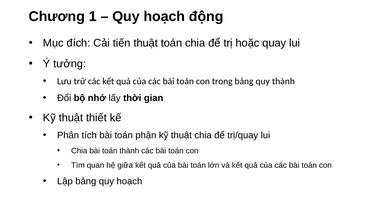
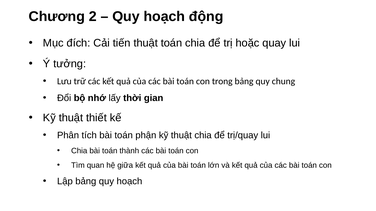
1: 1 -> 2 (93, 16)
quy thành: thành -> chung (283, 81)
